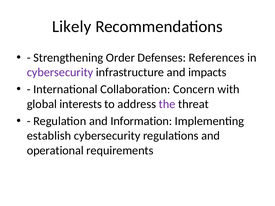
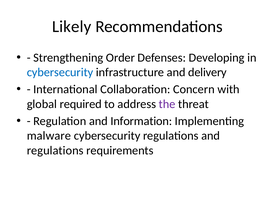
References: References -> Developing (217, 58)
cybersecurity colour: purple -> blue (60, 72)
impacts: impacts -> delivery (207, 72)
interests: interests -> required (81, 104)
establish: establish -> malware (49, 136)
operational: operational -> regulations (55, 151)
